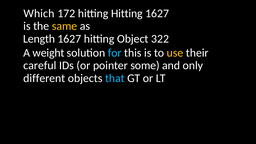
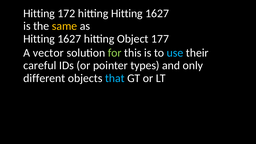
Which: Which -> Hitting (39, 13)
Length: Length -> Hitting (39, 39)
322: 322 -> 177 (160, 39)
weight: weight -> vector (48, 53)
for colour: light blue -> light green (115, 53)
use colour: yellow -> light blue (175, 53)
some: some -> types (145, 66)
